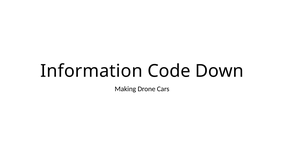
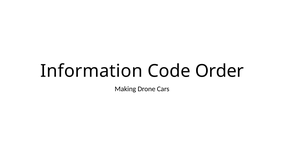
Down: Down -> Order (219, 71)
